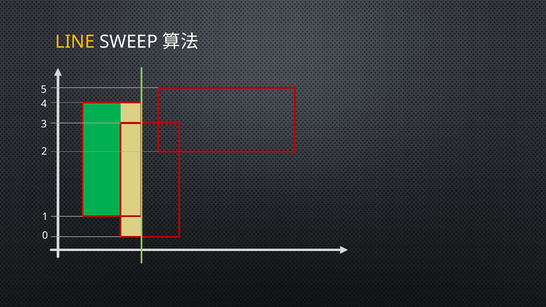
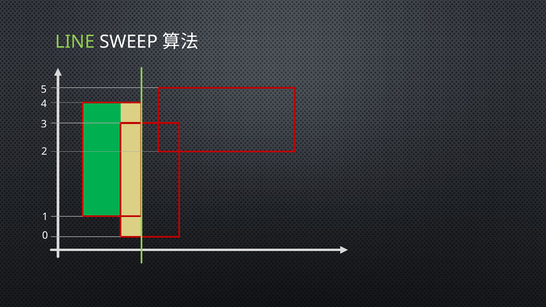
LINE colour: yellow -> light green (75, 42)
